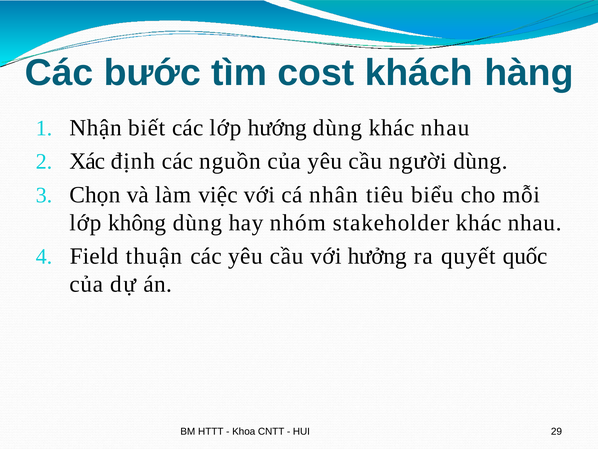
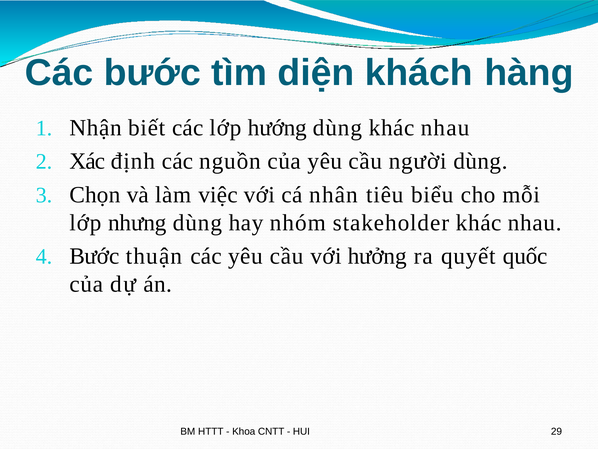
cost: cost -> diện (316, 73)
không: không -> nhưng (137, 223)
Field: Field -> Bước (94, 256)
